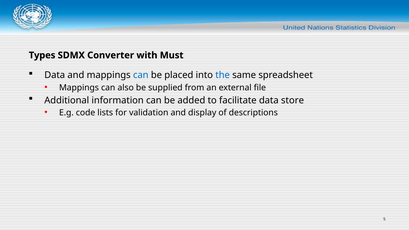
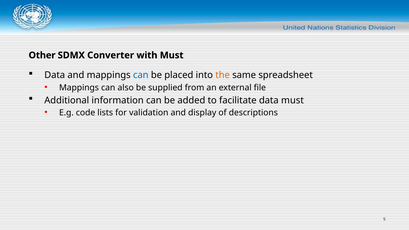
Types: Types -> Other (42, 55)
the colour: blue -> orange (223, 75)
data store: store -> must (293, 100)
